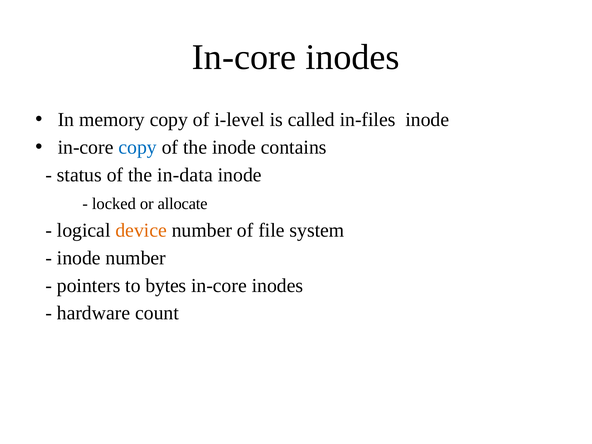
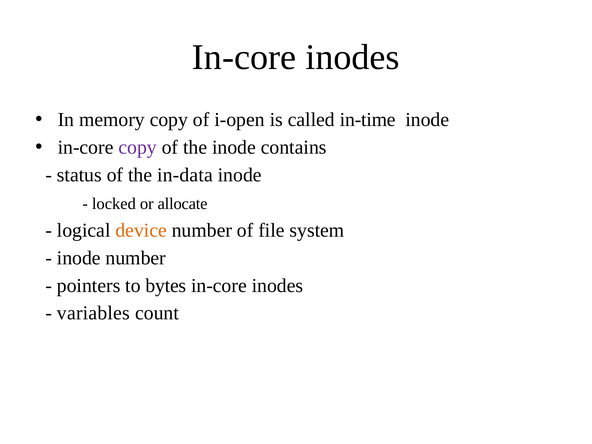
i-level: i-level -> i-open (240, 120)
in-files: in-files -> in-time (368, 120)
copy colour: blue -> purple (138, 147)
hardware: hardware -> variables (93, 313)
